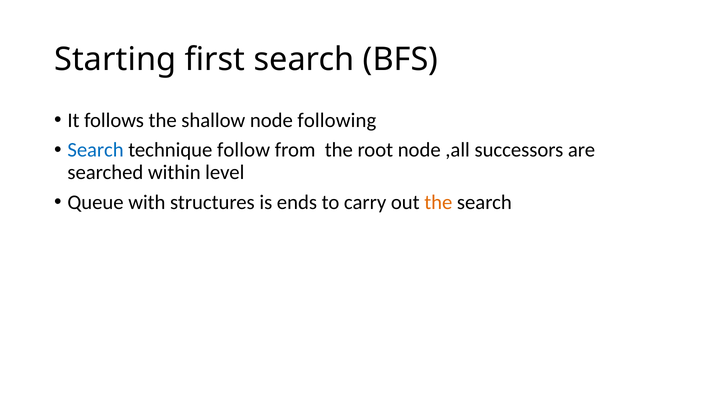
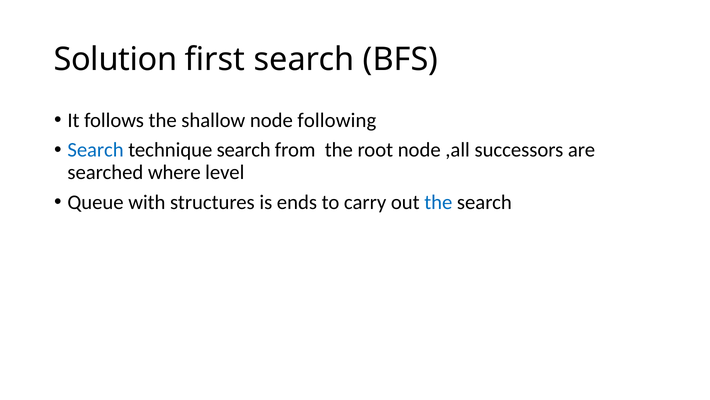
Starting: Starting -> Solution (115, 60)
technique follow: follow -> search (244, 150)
within: within -> where (174, 172)
the colour: orange -> blue (438, 202)
